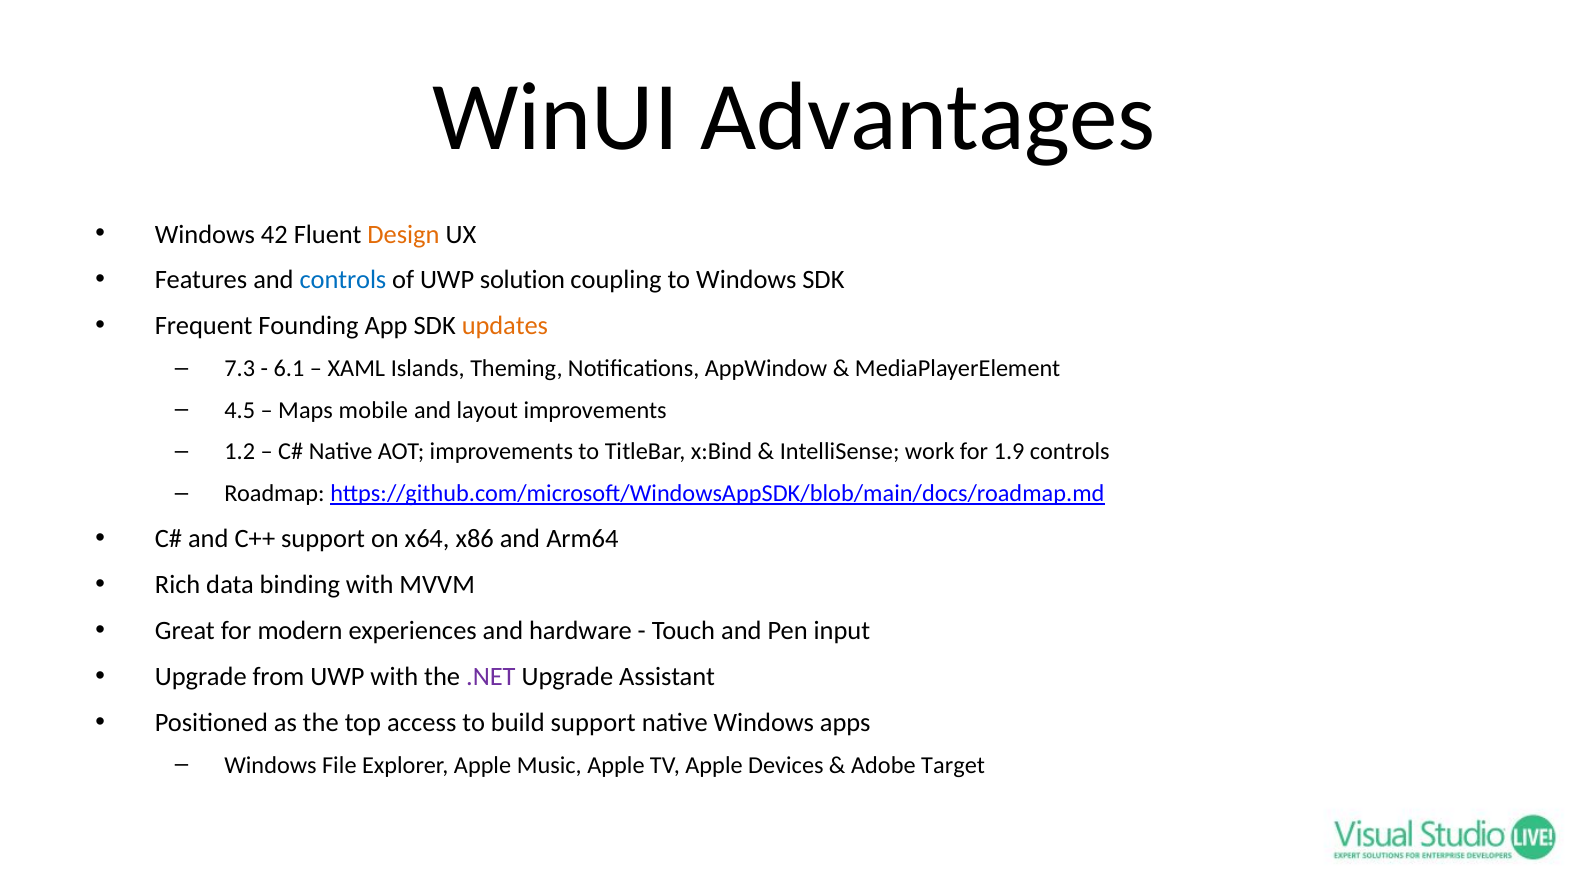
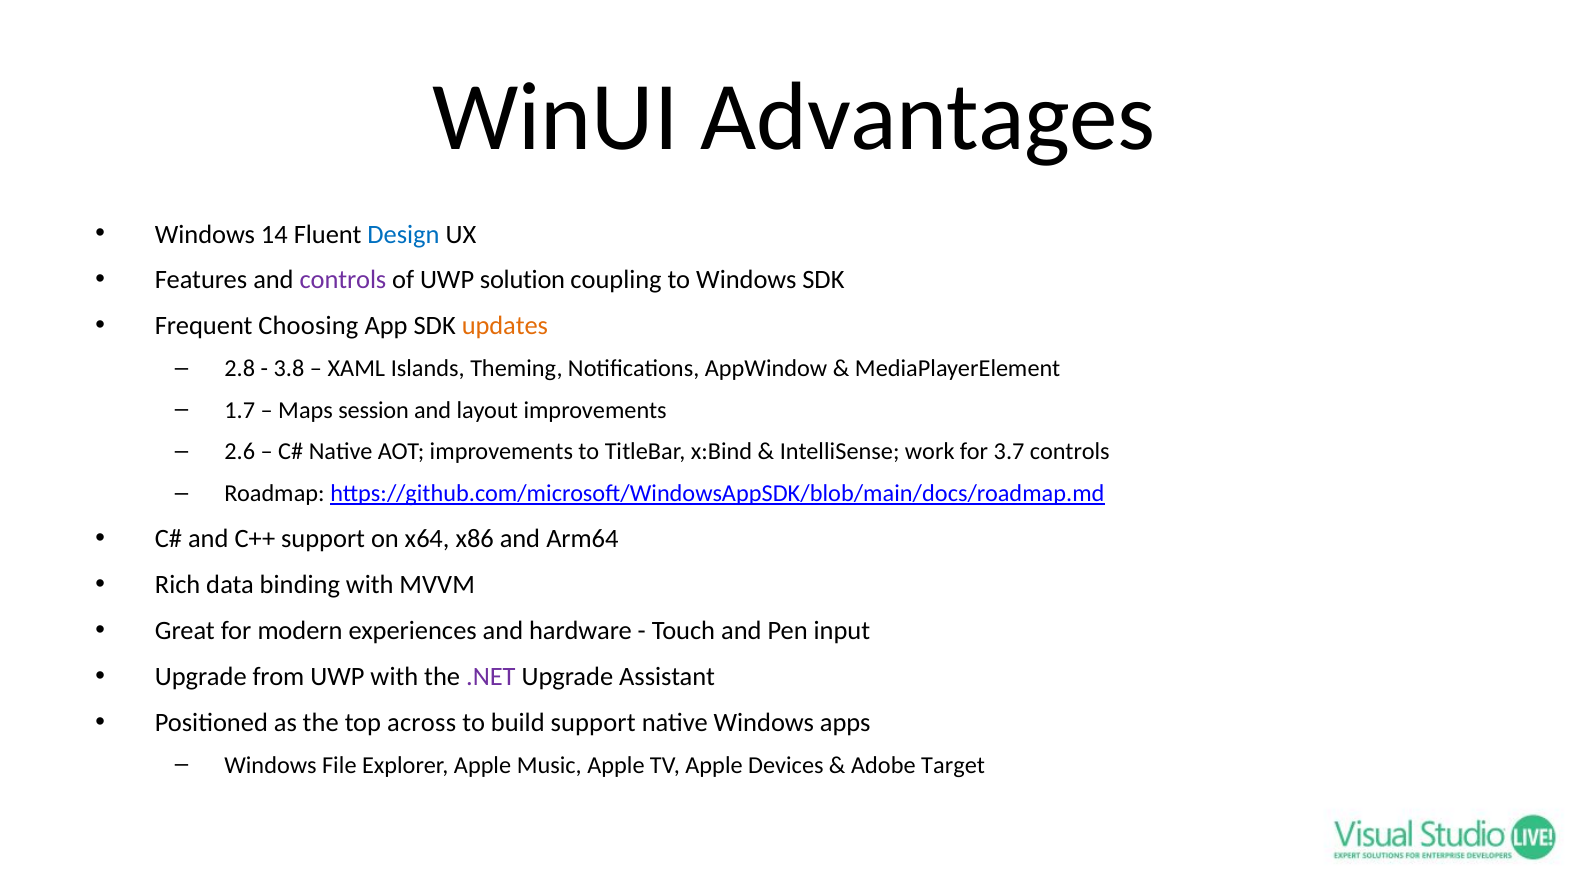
42: 42 -> 14 (274, 234)
Design colour: orange -> blue (403, 234)
controls colour: blue -> purple (343, 280)
Founding: Founding -> Choosing (308, 326)
7.3: 7.3 -> 2.8 (240, 369)
6.1: 6.1 -> 3.8 (289, 369)
4.5: 4.5 -> 1.7 (240, 410)
mobile: mobile -> session (374, 410)
1.2: 1.2 -> 2.6 (240, 452)
1.9: 1.9 -> 3.7 (1009, 452)
access: access -> across (422, 723)
